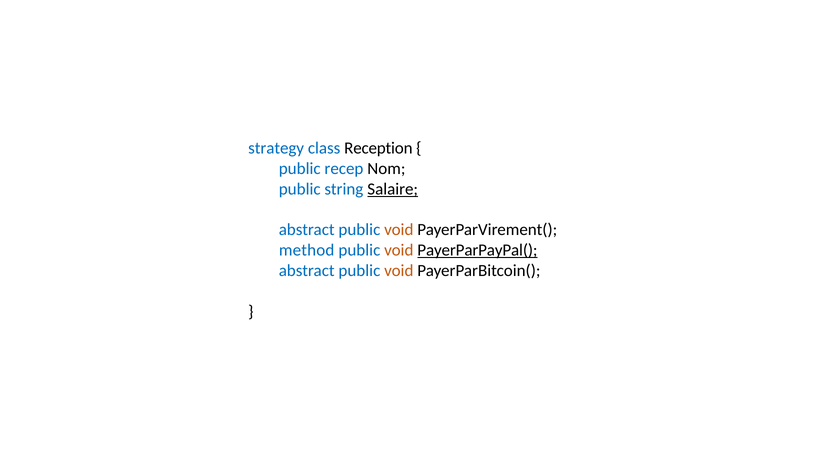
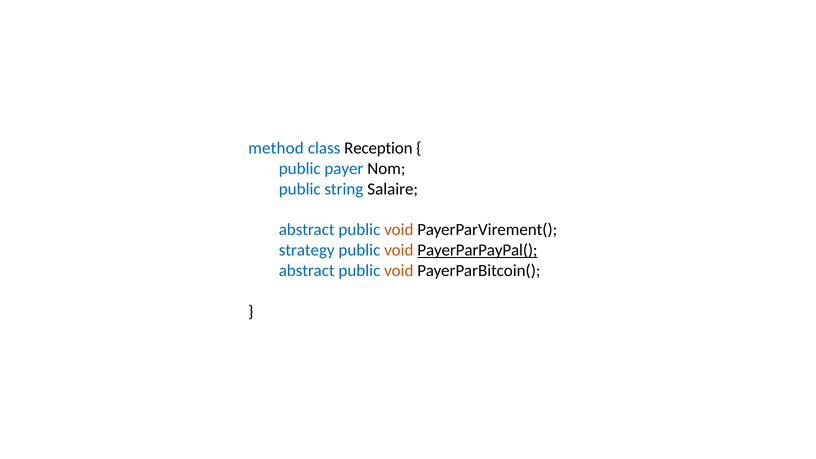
strategy: strategy -> method (276, 148)
recep: recep -> payer (344, 169)
Salaire underline: present -> none (393, 189)
method: method -> strategy (307, 250)
